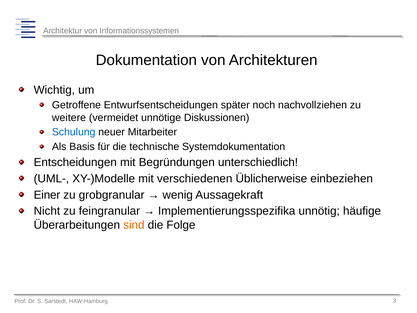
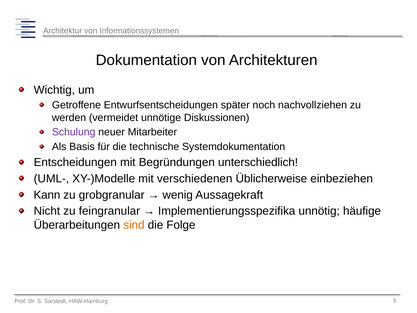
weitere: weitere -> werden (69, 117)
Schulung colour: blue -> purple (74, 132)
Einer: Einer -> Kann (47, 195)
